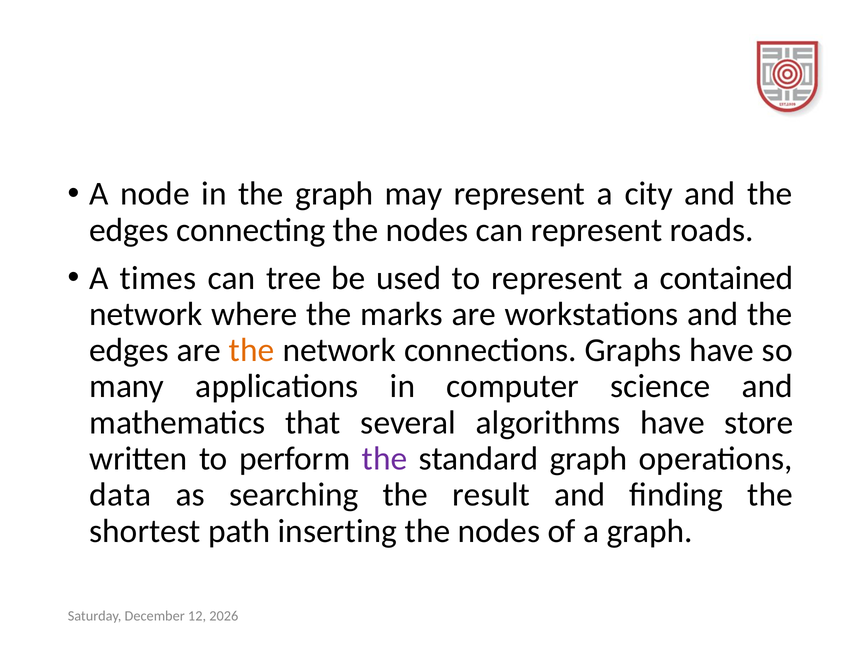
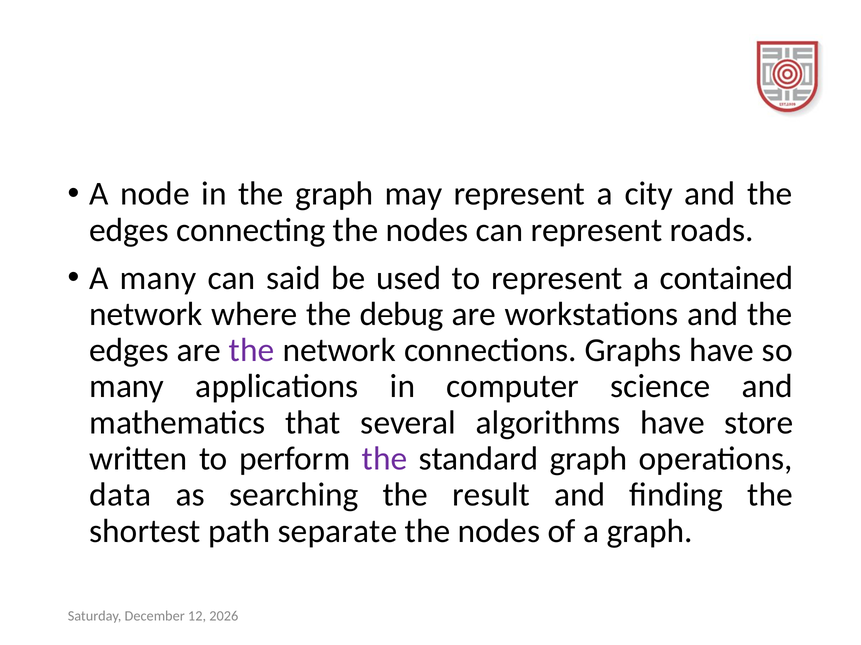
A times: times -> many (158, 278)
tree: tree -> said (293, 278)
marks: marks -> debug (402, 315)
the colour: orange -> purple (252, 351)
inserting: inserting -> separate (337, 532)
